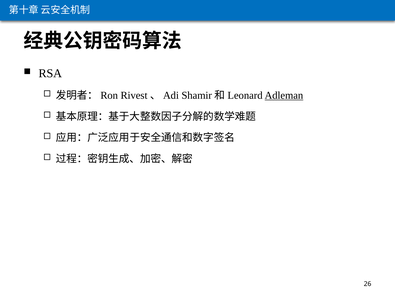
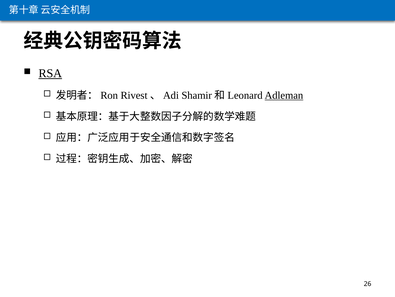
RSA underline: none -> present (50, 73)
